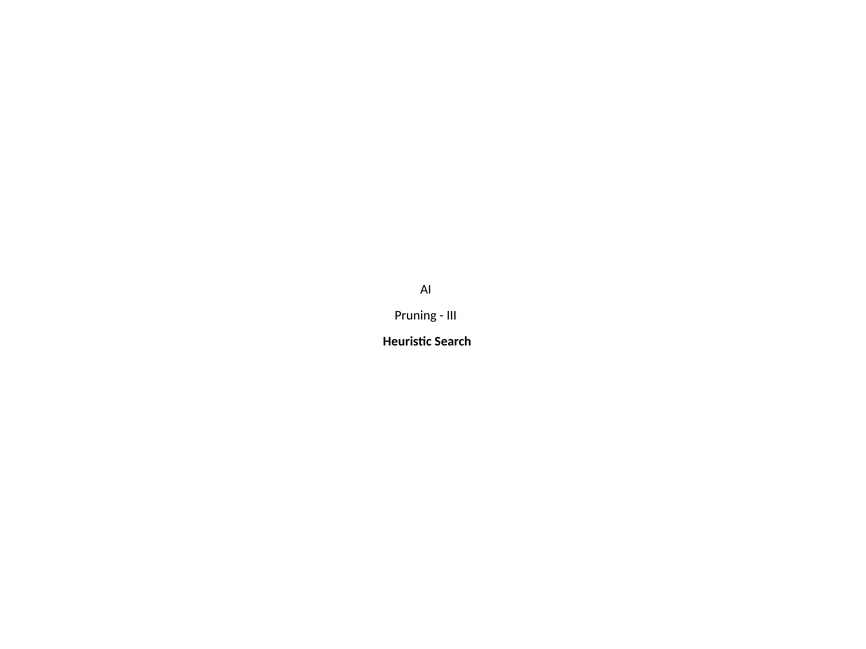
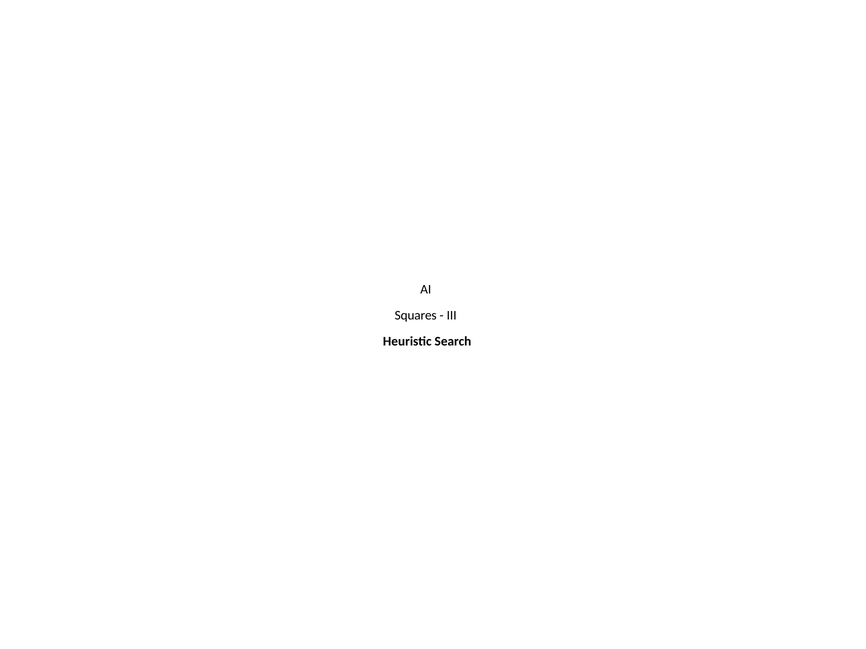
Pruning: Pruning -> Squares (416, 315)
